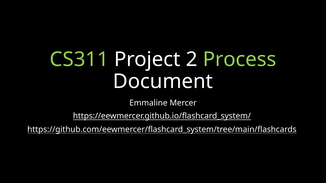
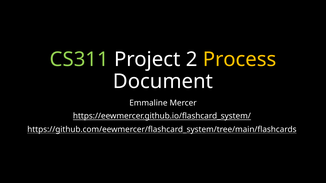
Process colour: light green -> yellow (240, 59)
